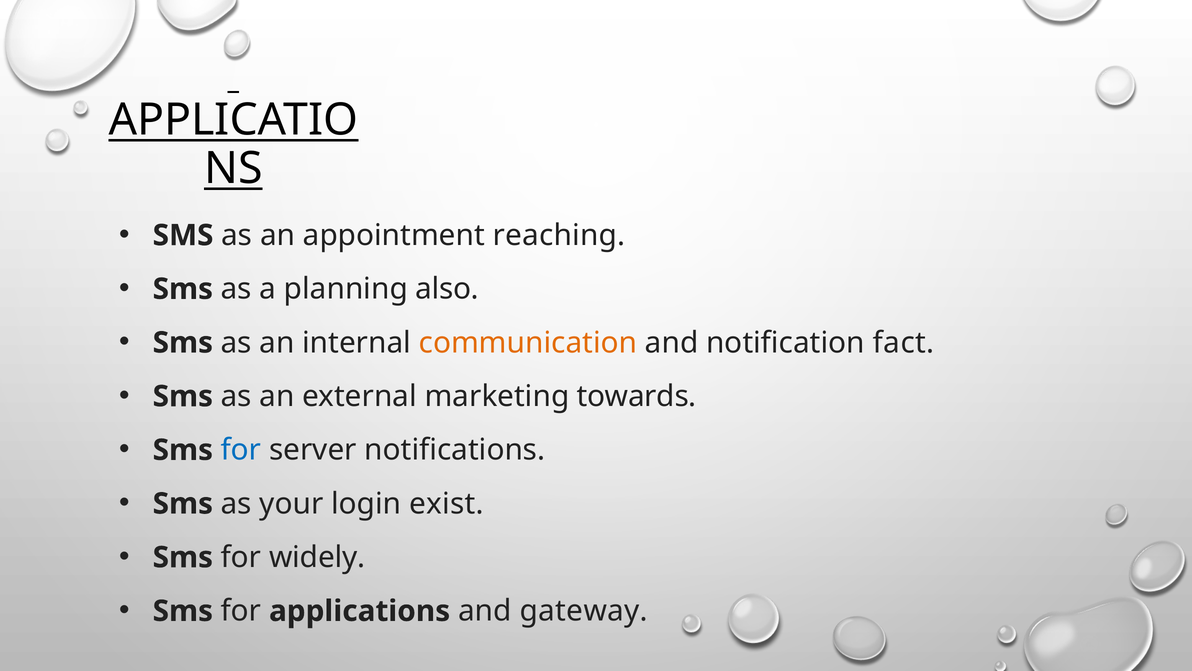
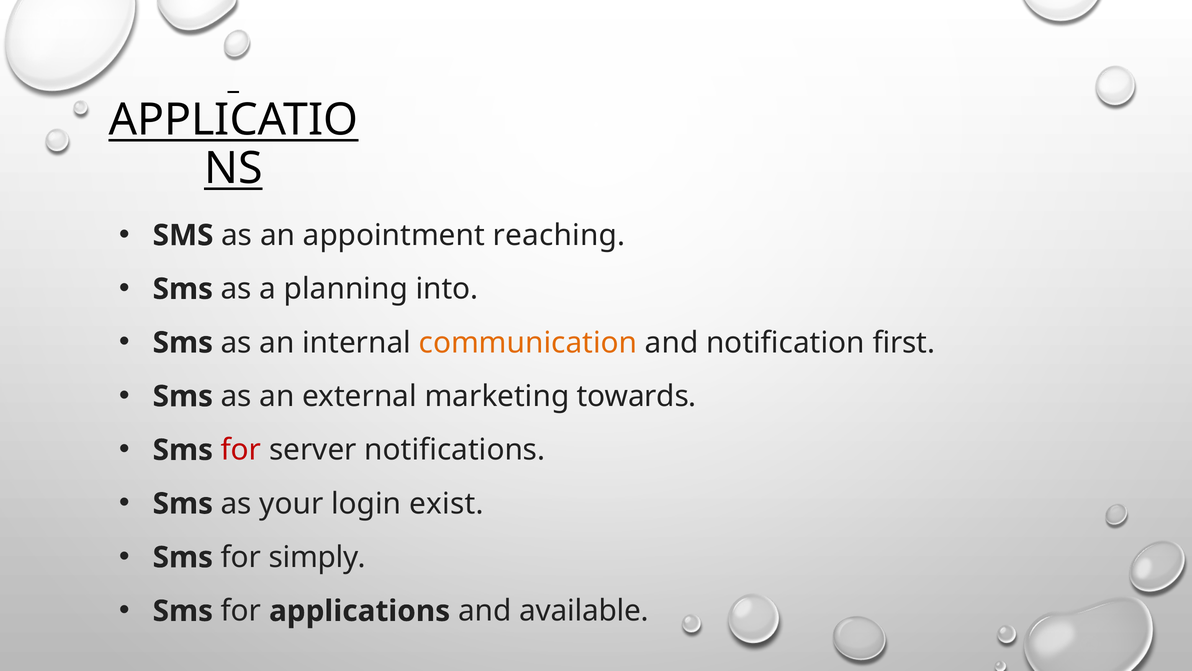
also: also -> into (447, 289)
fact: fact -> first (904, 342)
for colour: blue -> red (241, 450)
widely: widely -> simply (317, 557)
gateway: gateway -> available (584, 611)
